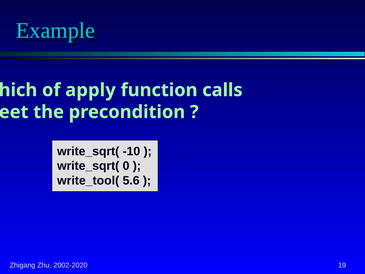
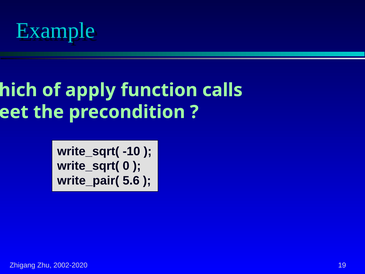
write_tool(: write_tool( -> write_pair( (88, 180)
